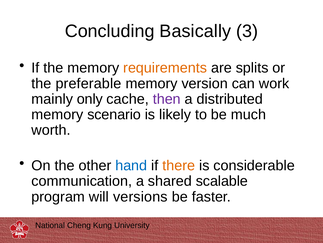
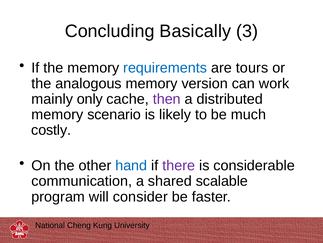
requirements colour: orange -> blue (165, 68)
splits: splits -> tours (252, 68)
preferable: preferable -> analogous (89, 83)
worth: worth -> costly (51, 130)
there colour: orange -> purple (179, 165)
versions: versions -> consider (140, 196)
